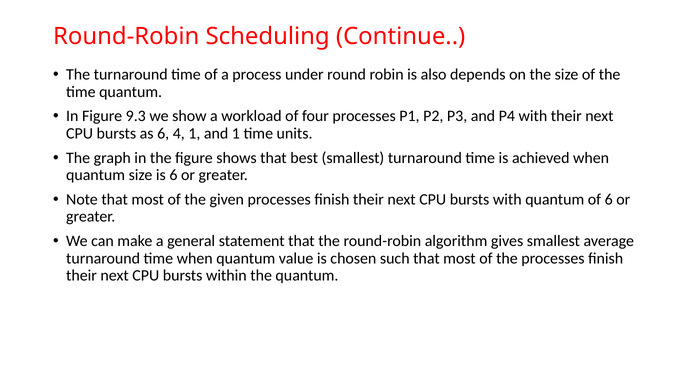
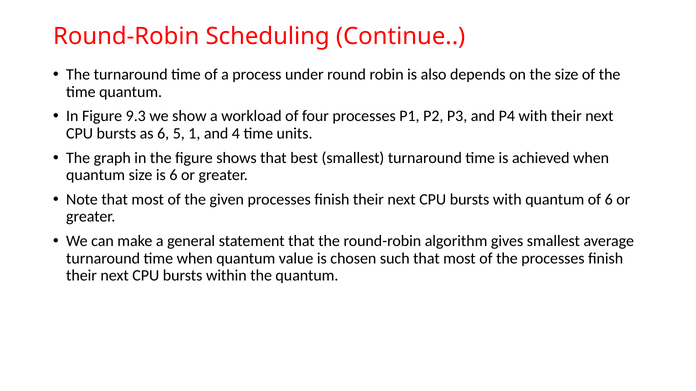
4: 4 -> 5 (179, 134)
and 1: 1 -> 4 (236, 134)
